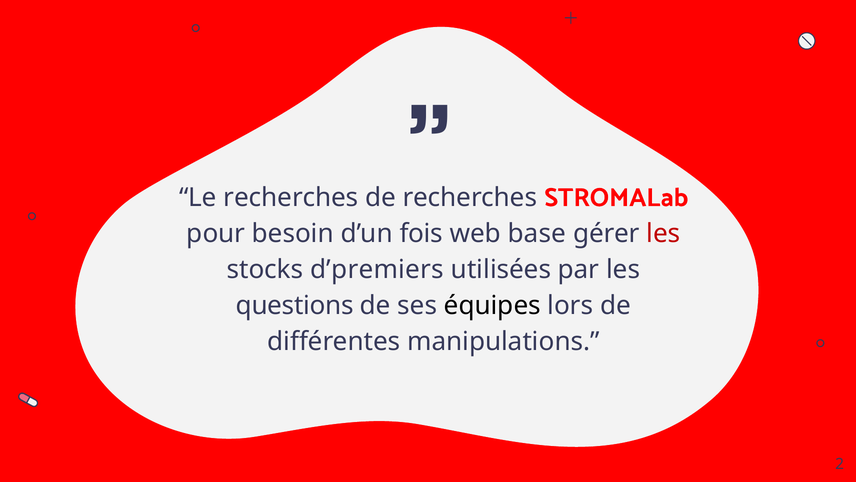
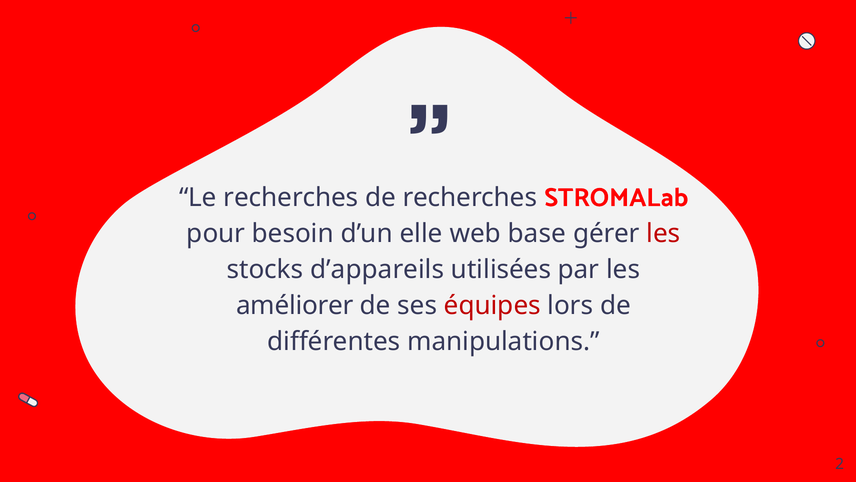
fois: fois -> elle (421, 233)
d’premiers: d’premiers -> d’appareils (377, 269)
questions: questions -> améliorer (295, 305)
équipes colour: black -> red (492, 305)
